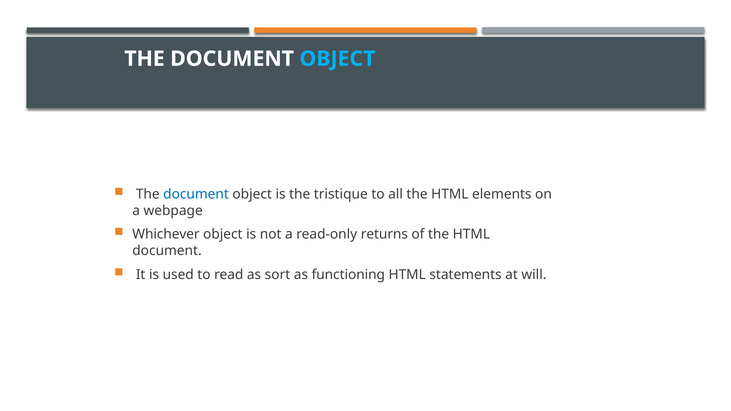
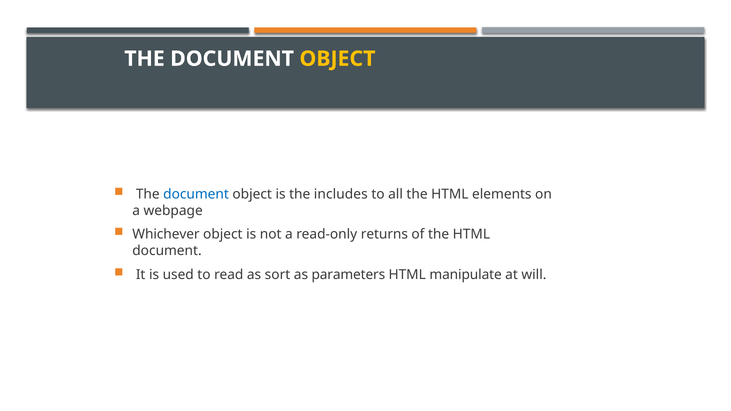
OBJECT colour: light blue -> yellow (337, 59)
tristique: tristique -> includes (341, 194)
functioning: functioning -> parameters (348, 275)
statements: statements -> manipulate (466, 275)
